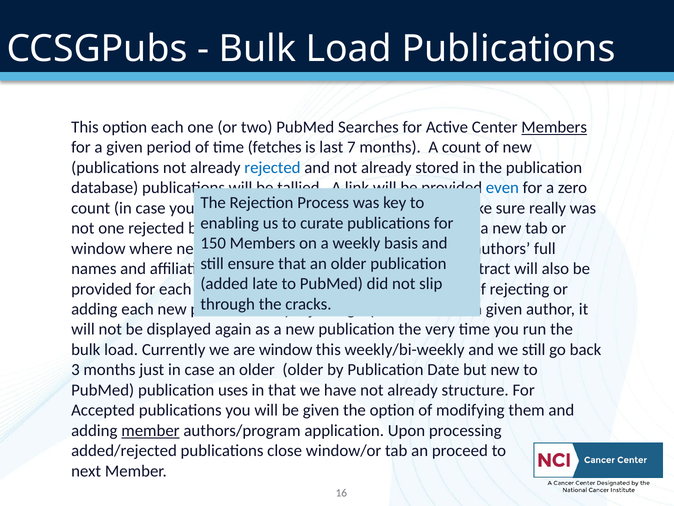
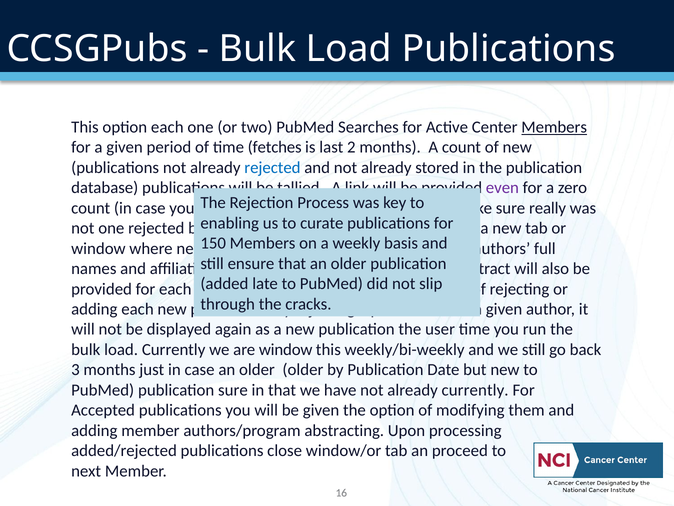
7: 7 -> 2 (351, 147)
even colour: blue -> purple (502, 188)
very: very -> user (440, 329)
publication uses: uses -> sure (233, 390)
already structure: structure -> currently (475, 390)
member underline: present -> none (150, 430)
application: application -> abstracting (344, 430)
